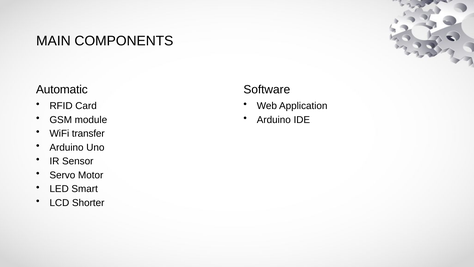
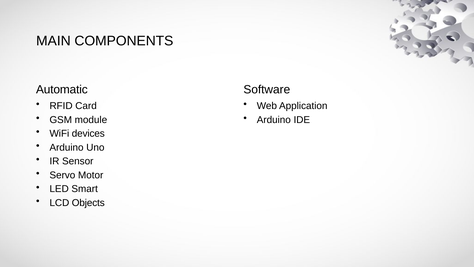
transfer: transfer -> devices (88, 133)
Shorter: Shorter -> Objects (88, 203)
